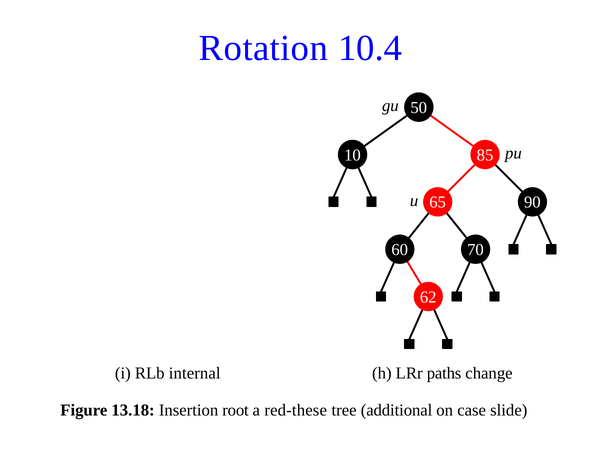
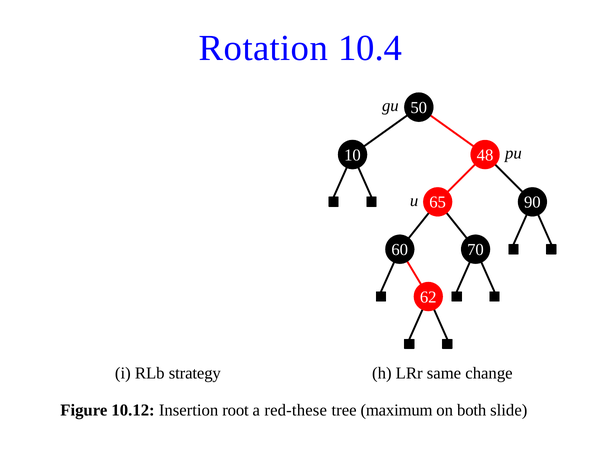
85: 85 -> 48 (485, 155)
internal: internal -> strategy (195, 373)
paths: paths -> same (444, 373)
13.18: 13.18 -> 10.12 (133, 410)
additional: additional -> maximum (397, 410)
case: case -> both (472, 410)
